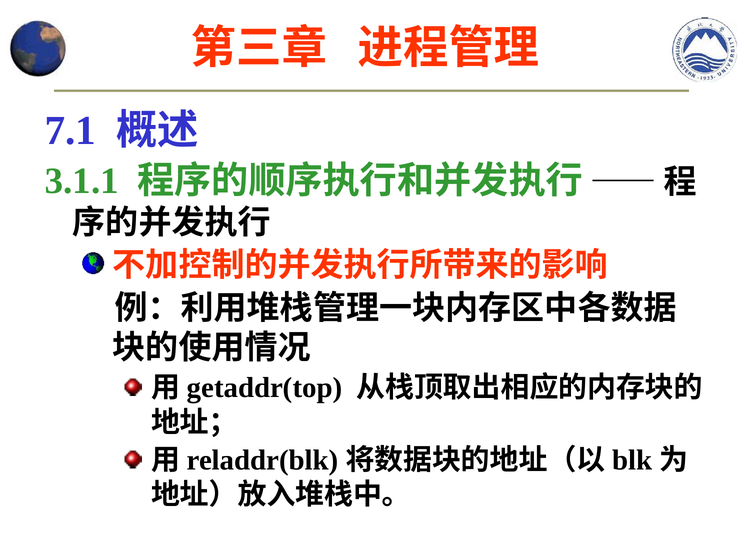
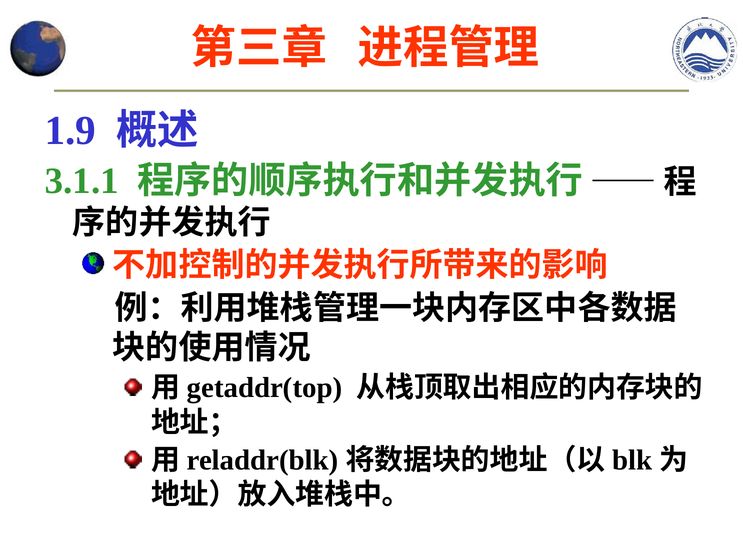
7.1: 7.1 -> 1.9 (70, 130)
